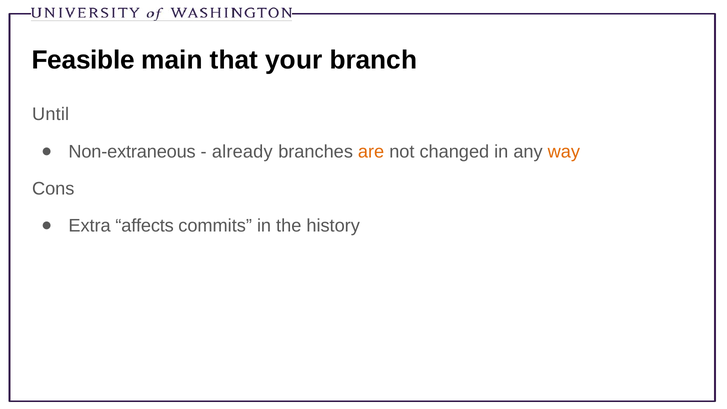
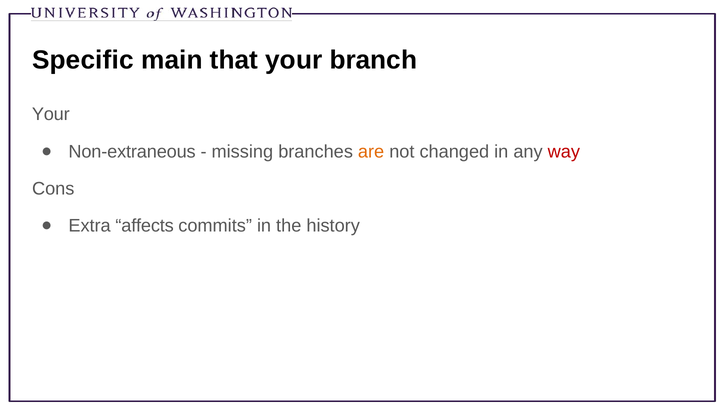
Feasible: Feasible -> Specific (83, 60)
Until: Until -> Your (51, 114)
already: already -> missing (242, 152)
way colour: orange -> red (564, 152)
